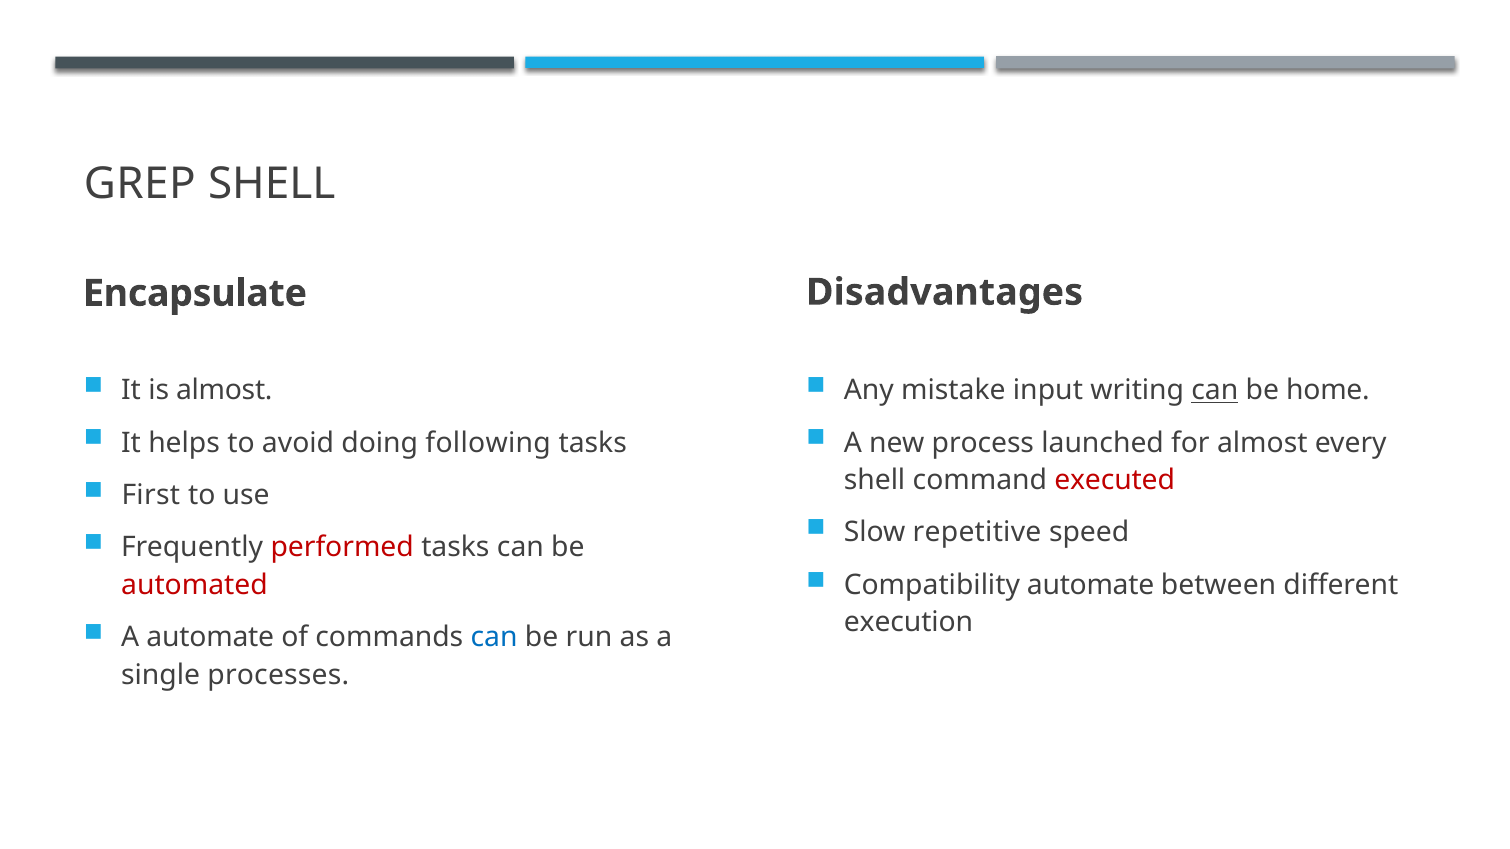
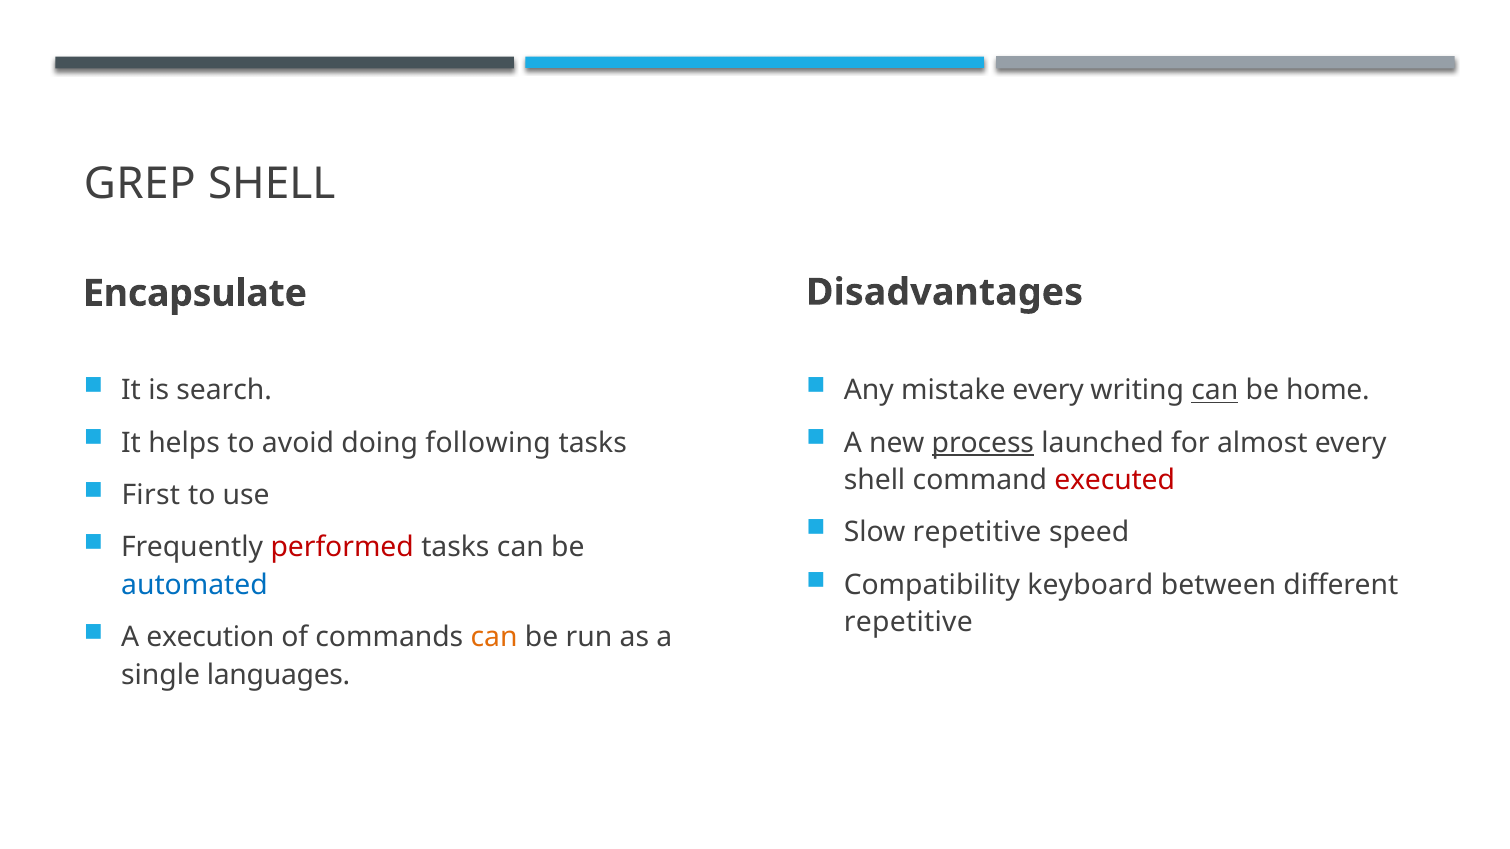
is almost: almost -> search (224, 390)
mistake input: input -> every (1048, 390)
process underline: none -> present (983, 443)
Compatibility automate: automate -> keyboard (1090, 585)
automated colour: red -> blue (194, 585)
execution: execution -> repetitive (908, 623)
A automate: automate -> execution (210, 638)
can colour: blue -> orange (494, 638)
processes: processes -> languages (279, 675)
